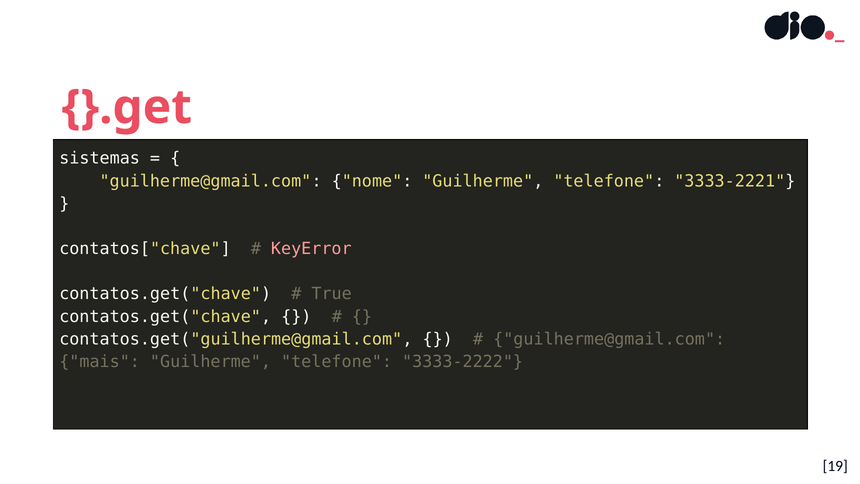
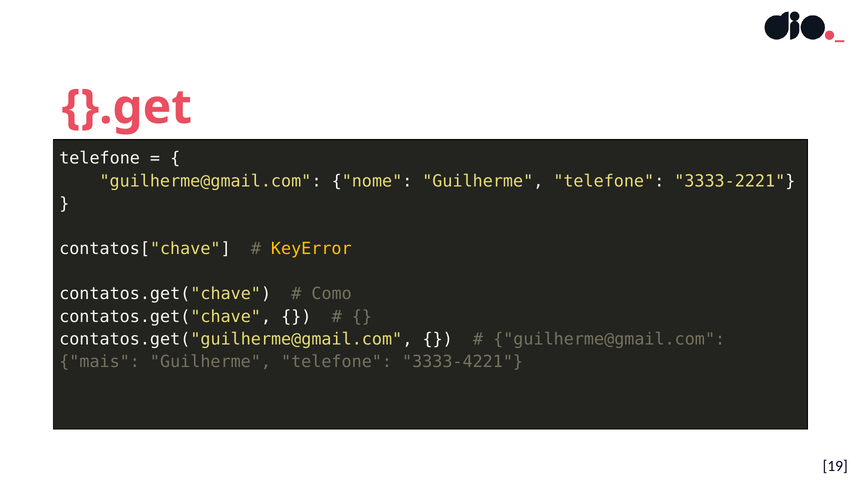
sistemas: sistemas -> telefone (100, 158)
KeyError colour: pink -> yellow (311, 249)
True: True -> Como (332, 294)
3333-2222: 3333-2222 -> 3333-4221 (463, 362)
